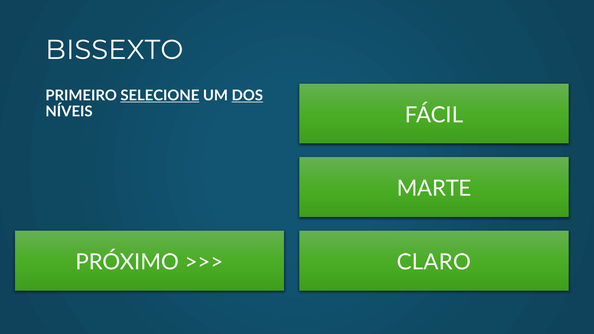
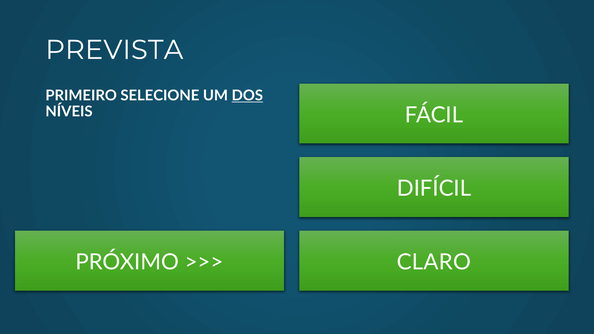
BISSEXTO: BISSEXTO -> PREVISTA (114, 50)
SELECIONE underline: present -> none (160, 96)
MARTE: MARTE -> DIFÍCIL (434, 189)
